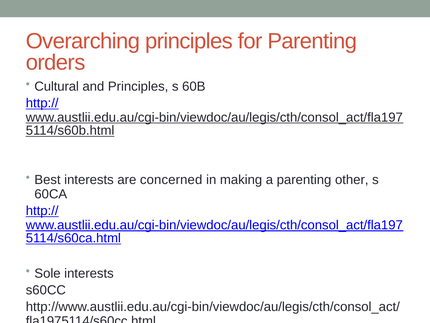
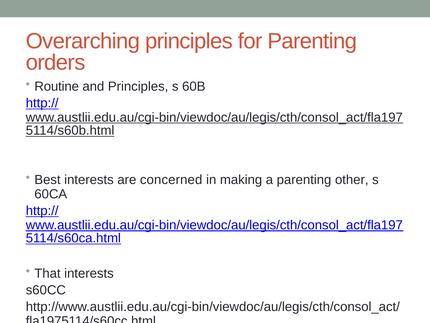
Cultural: Cultural -> Routine (57, 86)
Sole: Sole -> That (48, 273)
